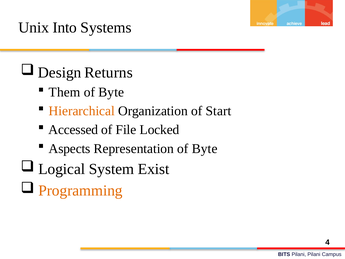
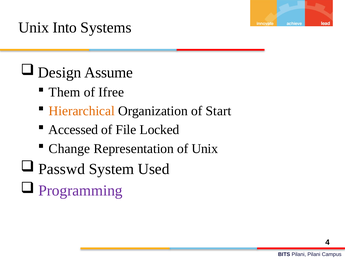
Returns: Returns -> Assume (109, 72)
Byte: Byte -> Ifree (111, 92)
Aspects: Aspects -> Change (69, 148)
Representation of Byte: Byte -> Unix (205, 148)
Logical: Logical -> Passwd (62, 169)
Exist: Exist -> Used (154, 169)
Programming colour: orange -> purple (80, 190)
